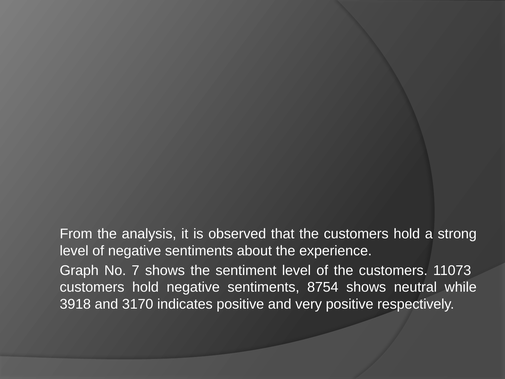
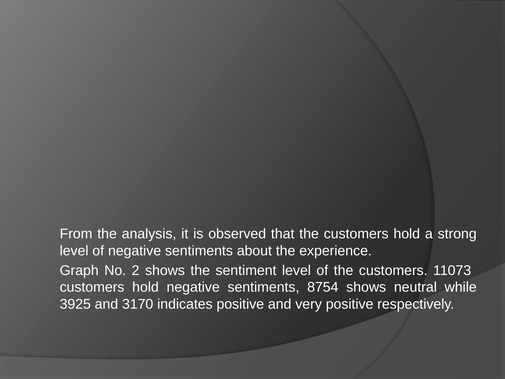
7: 7 -> 2 (136, 270)
3918: 3918 -> 3925 (75, 304)
